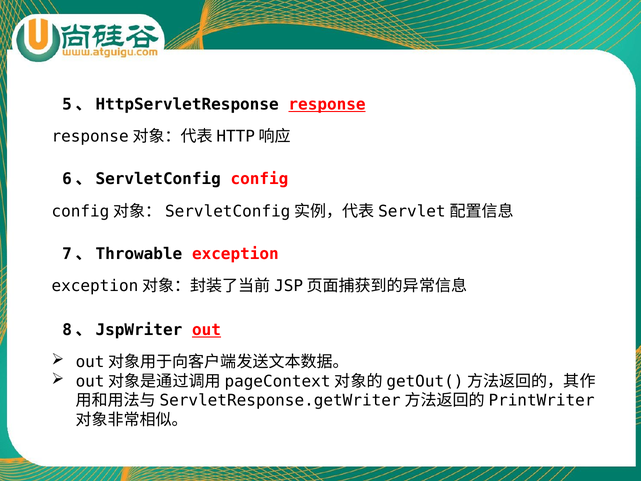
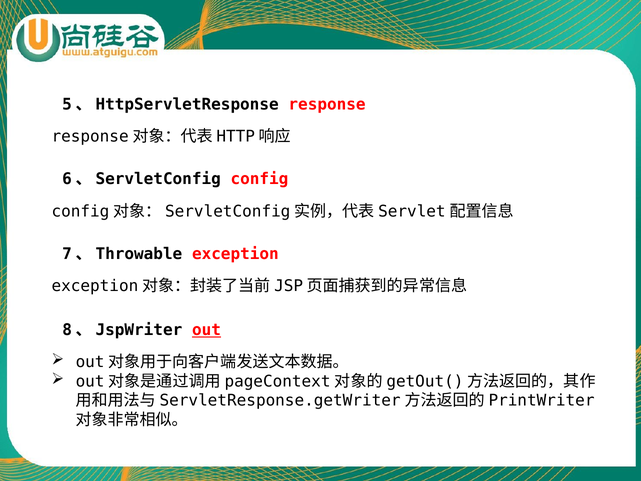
response underline: present -> none (327, 104)
